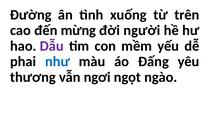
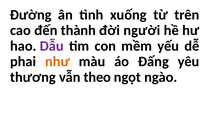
mừng: mừng -> thành (78, 30)
như colour: blue -> orange (57, 62)
ngơi: ngơi -> theo (97, 77)
